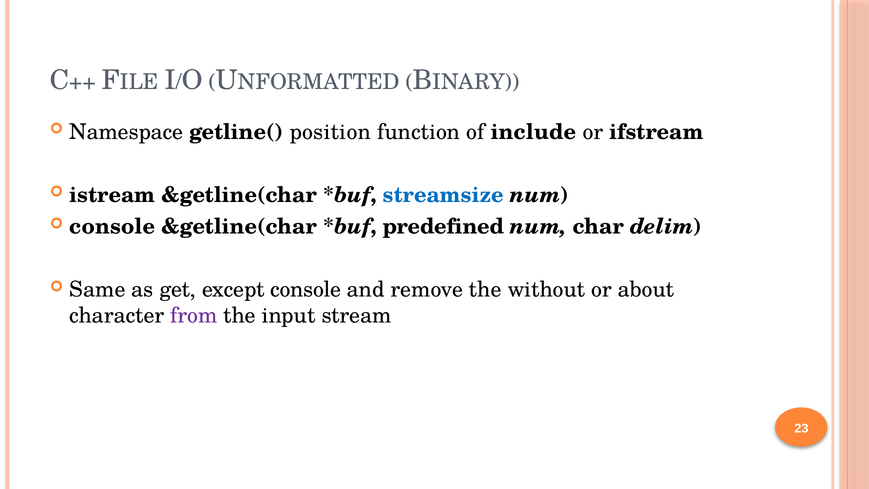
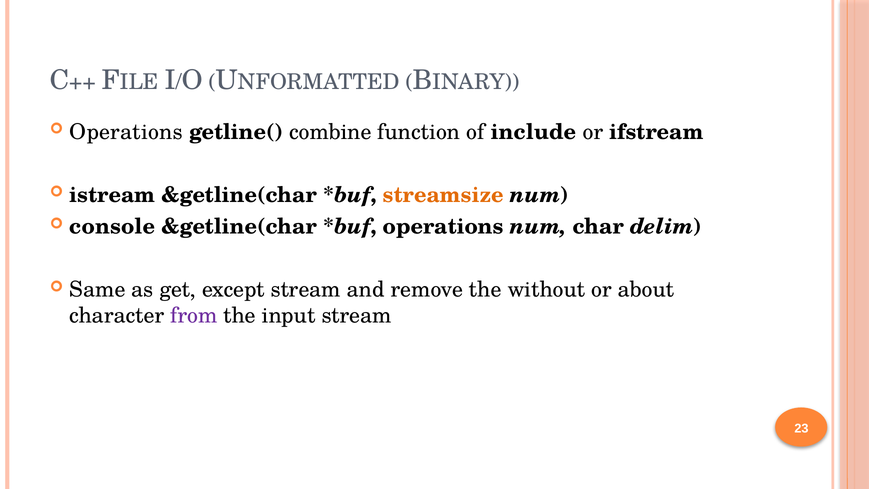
Namespace: Namespace -> Operations (126, 132)
position: position -> combine (330, 132)
streamsize colour: blue -> orange (443, 195)
predefined: predefined -> operations (443, 226)
except console: console -> stream (306, 289)
